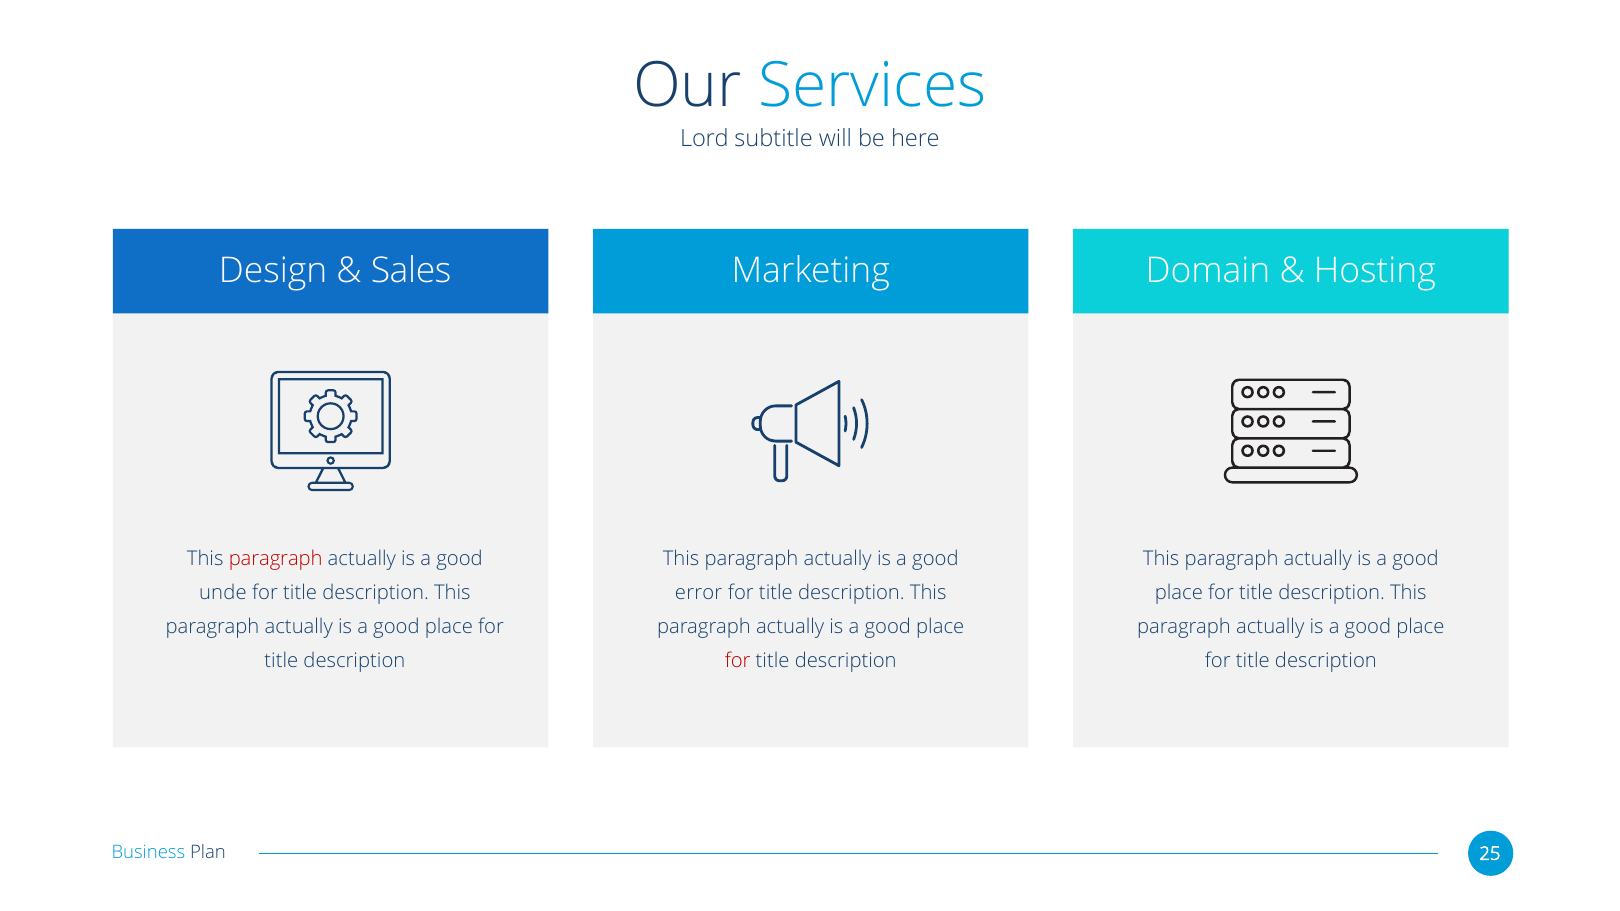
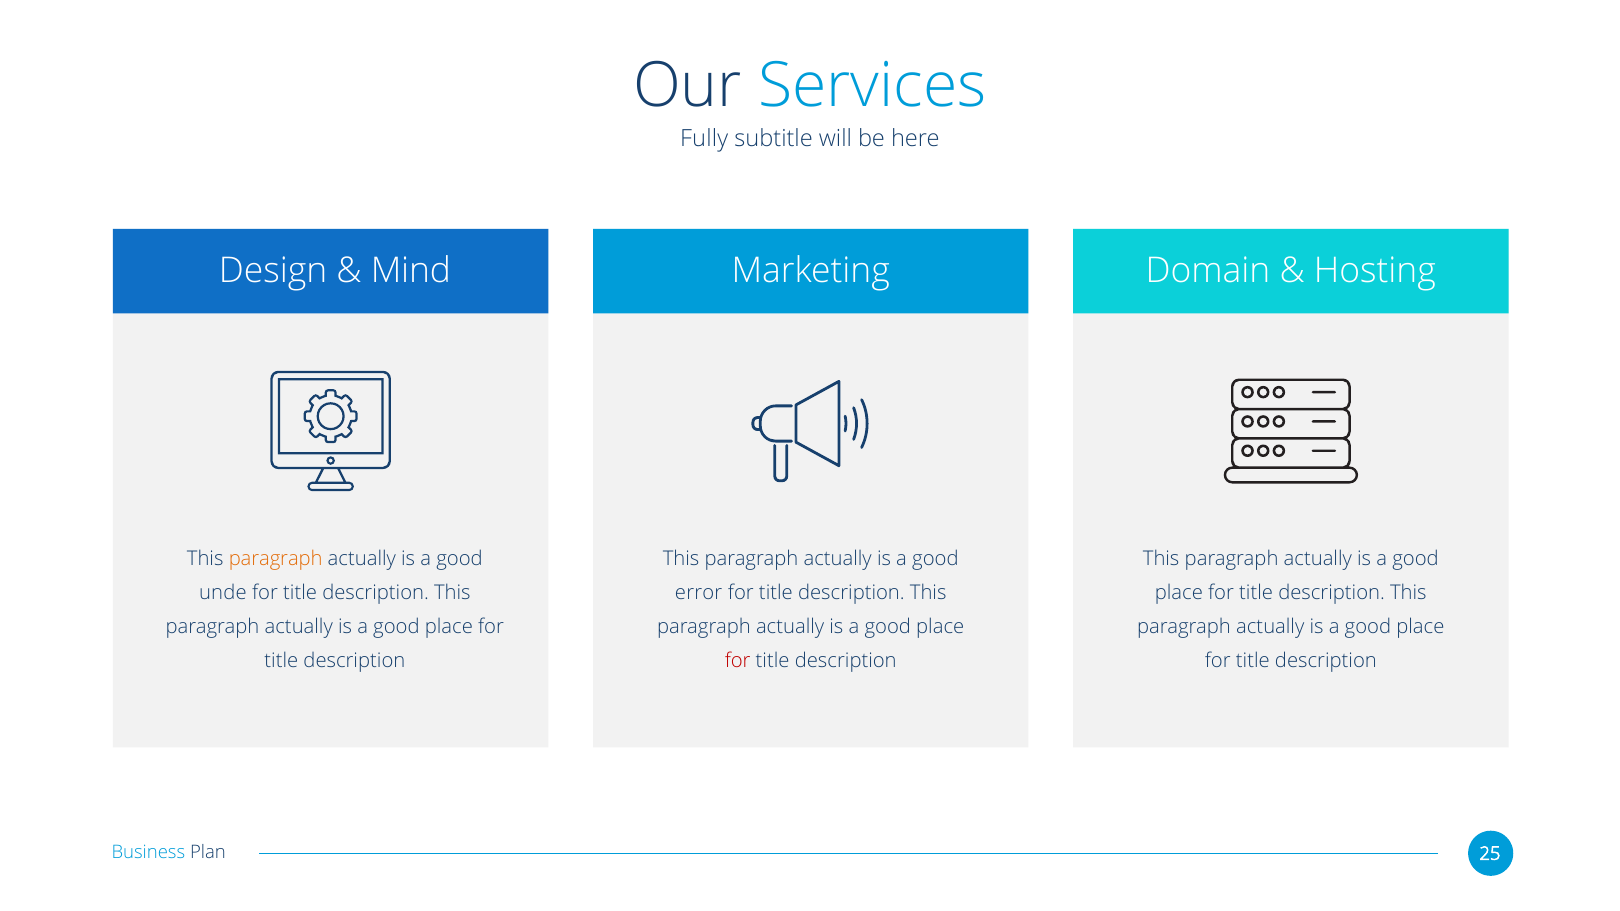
Lord: Lord -> Fully (704, 139)
Sales: Sales -> Mind (411, 271)
paragraph colour: red -> orange (276, 559)
